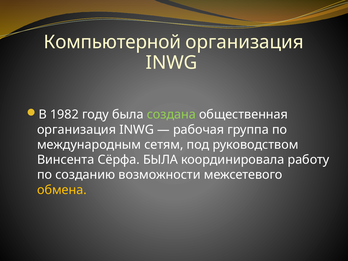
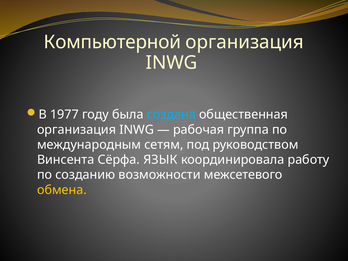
1982: 1982 -> 1977 (64, 115)
создана colour: light green -> light blue (171, 115)
Сёрфа БЫЛА: БЫЛА -> ЯЗЫК (160, 160)
